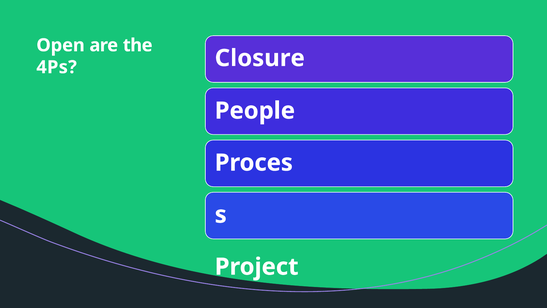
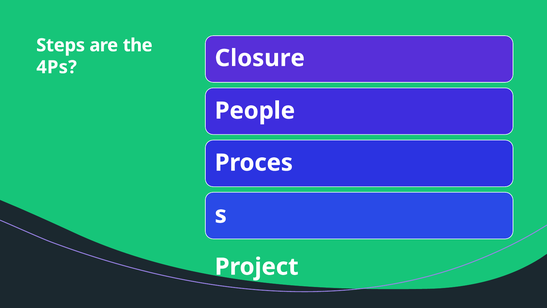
Open: Open -> Steps (61, 45)
